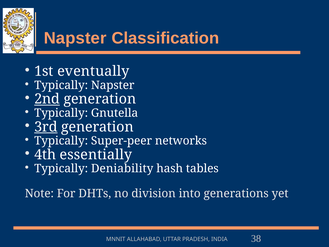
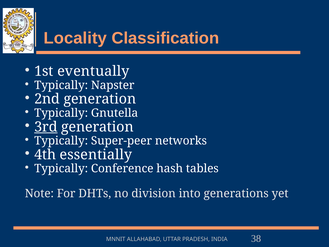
Napster: Napster -> Locality (75, 38)
2nd underline: present -> none (47, 99)
Deniability: Deniability -> Conference (122, 168)
